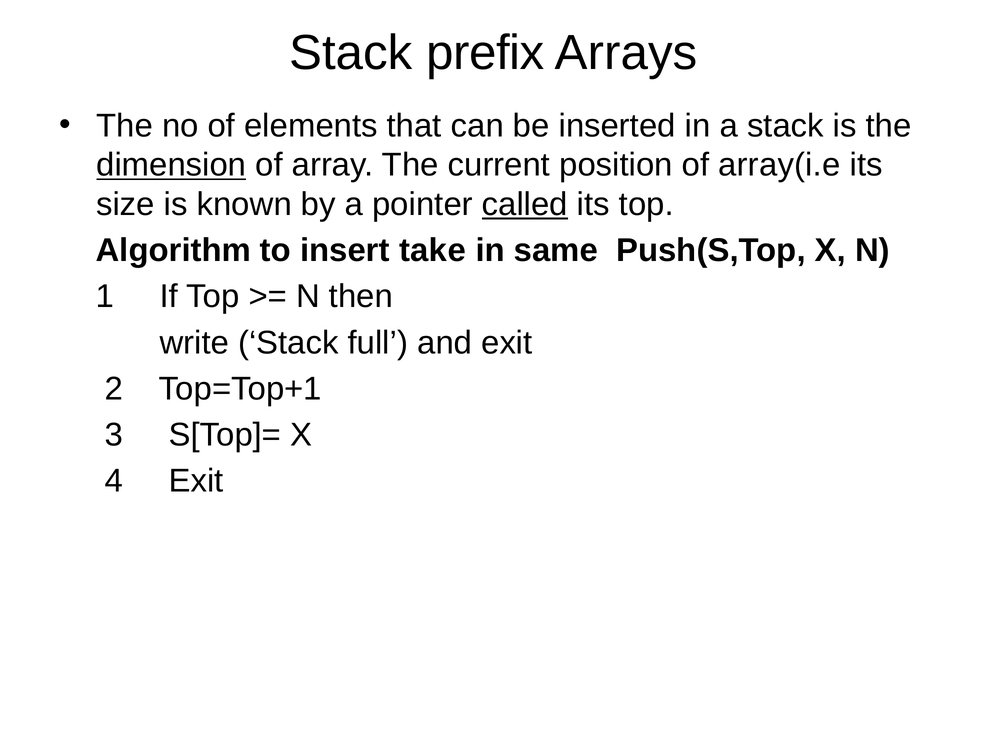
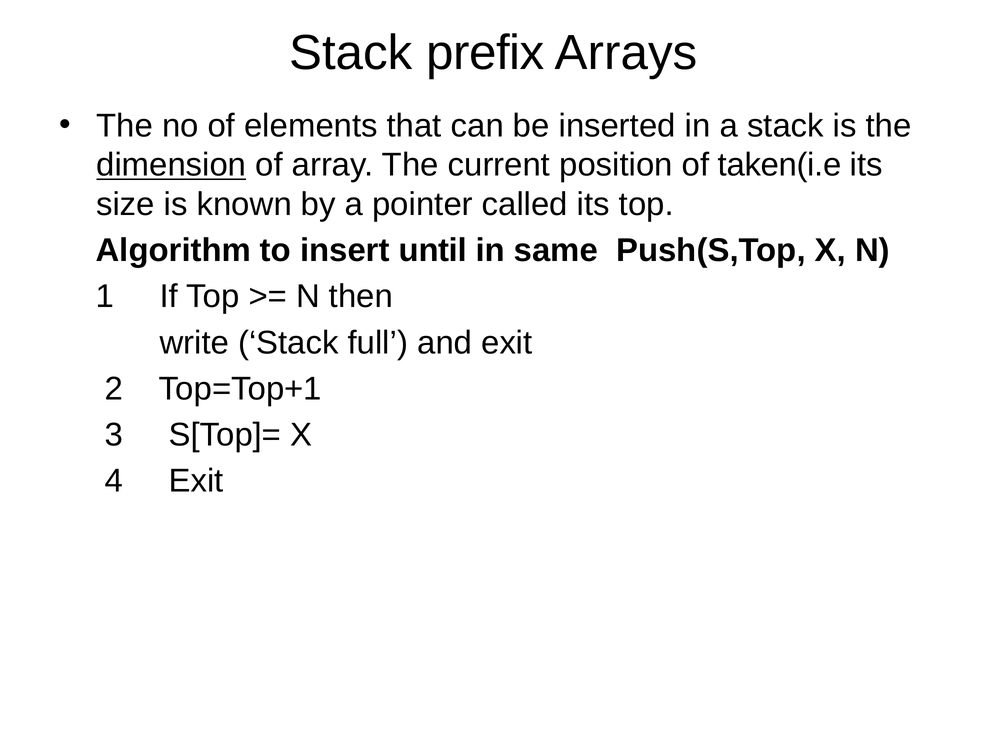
array(i.e: array(i.e -> taken(i.e (780, 165)
called underline: present -> none (525, 205)
take: take -> until (433, 251)
